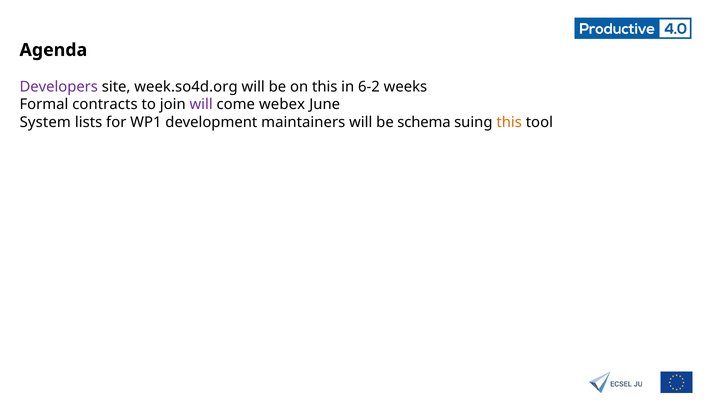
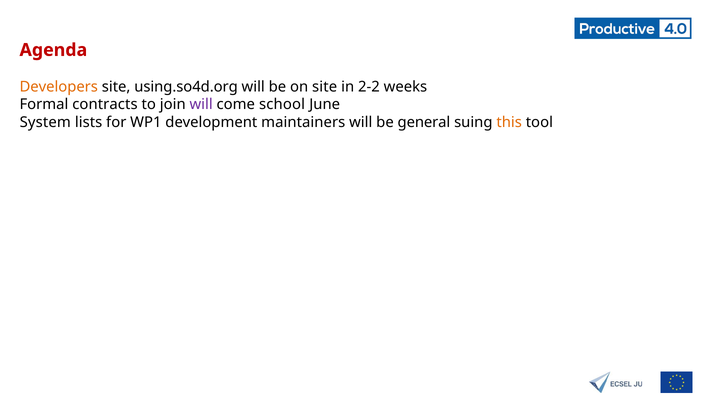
Agenda colour: black -> red (53, 50)
Developers colour: purple -> orange (59, 87)
week.so4d.org: week.so4d.org -> using.so4d.org (186, 87)
on this: this -> site (325, 87)
6-2: 6-2 -> 2-2 (369, 87)
webex: webex -> school (282, 104)
schema: schema -> general (424, 122)
